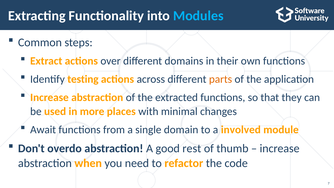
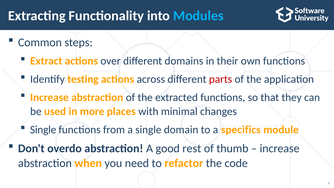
parts colour: orange -> red (221, 79)
Await: Await -> Single (43, 130)
involved: involved -> specifics (241, 130)
